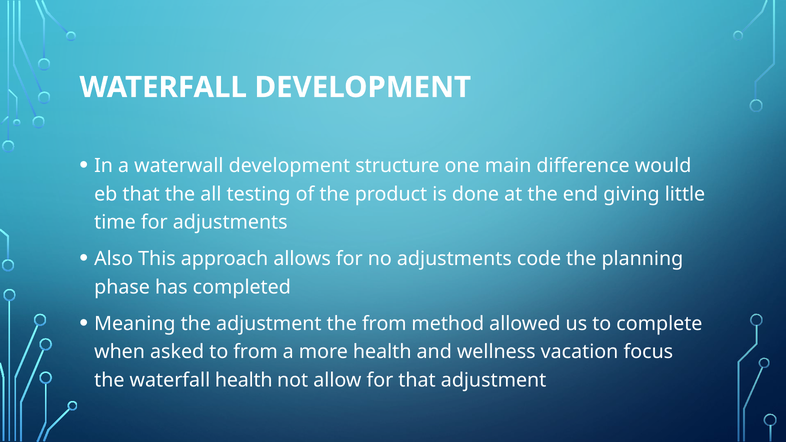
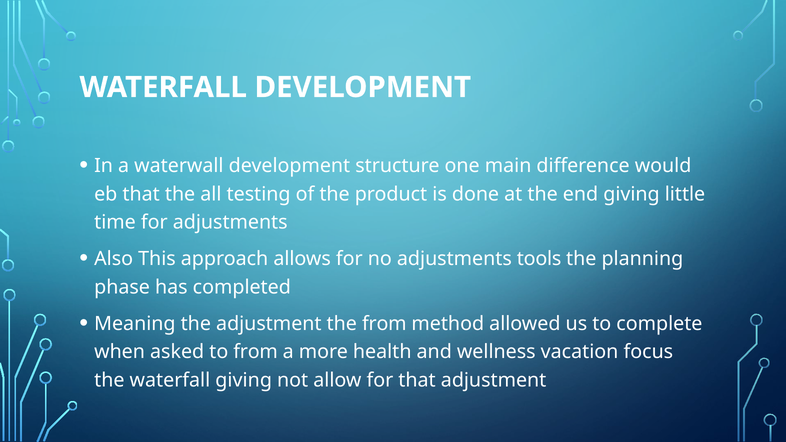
code: code -> tools (539, 259)
waterfall health: health -> giving (244, 380)
